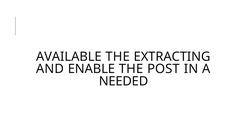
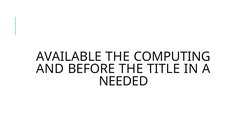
EXTRACTING: EXTRACTING -> COMPUTING (172, 57)
ENABLE: ENABLE -> BEFORE (91, 69)
POST: POST -> TITLE (164, 69)
